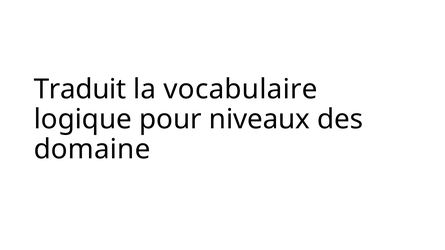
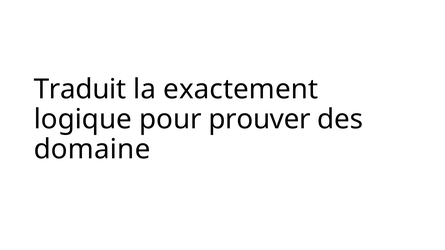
vocabulaire: vocabulaire -> exactement (241, 90)
niveaux: niveaux -> prouver (260, 120)
